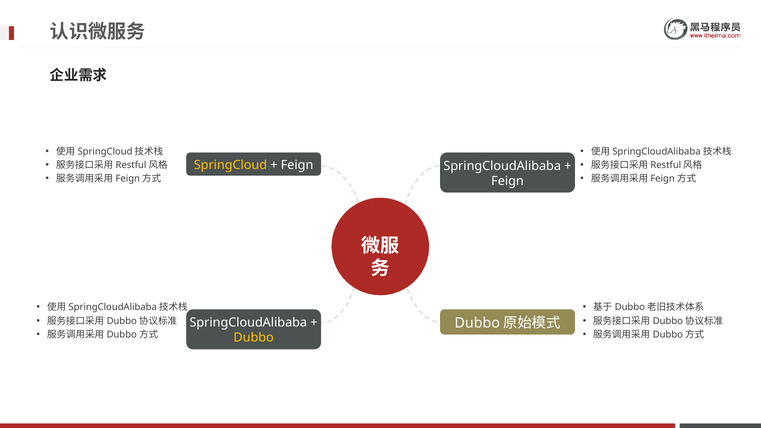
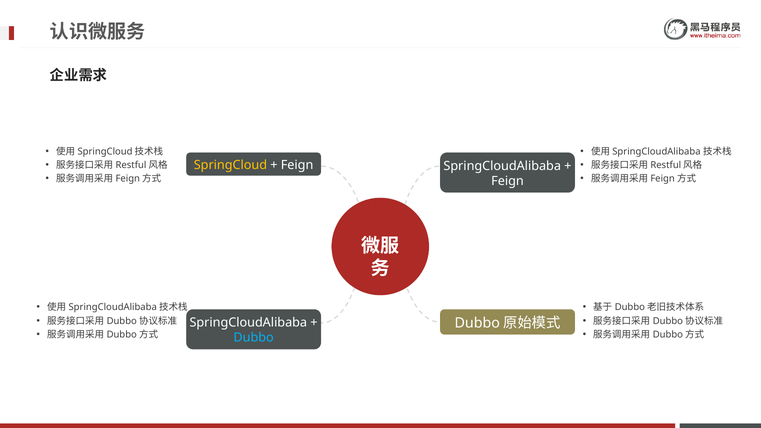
Dubbo colour: yellow -> light blue (254, 338)
